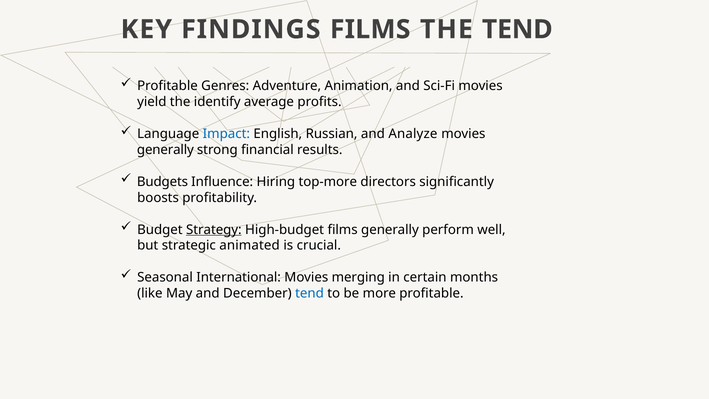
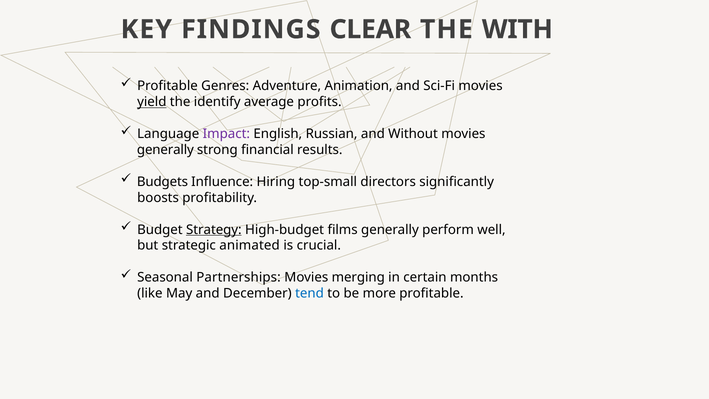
FINDINGS FILMS: FILMS -> CLEAR (370, 29)
THE TEND: TEND -> WITH (517, 29)
yield underline: none -> present (152, 102)
Impact colour: blue -> purple (226, 134)
Analyze: Analyze -> Without (413, 134)
top-more: top-more -> top-small (328, 182)
International: International -> Partnerships (239, 277)
